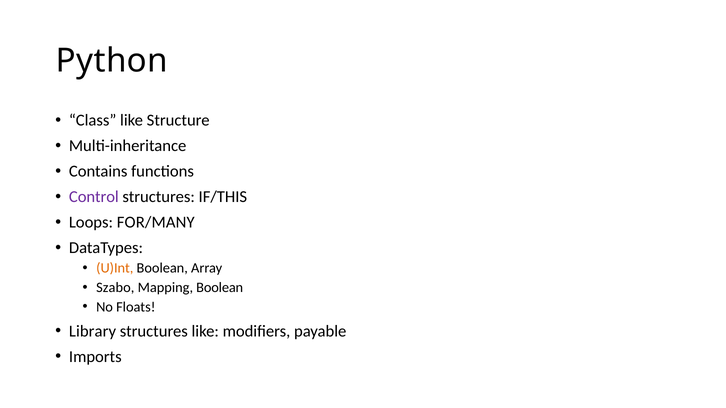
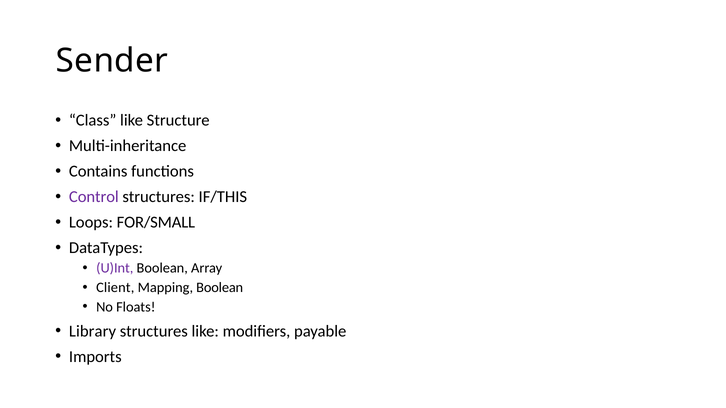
Python: Python -> Sender (112, 61)
FOR/MANY: FOR/MANY -> FOR/SMALL (156, 222)
U)Int colour: orange -> purple (115, 268)
Szabo: Szabo -> Client (115, 288)
